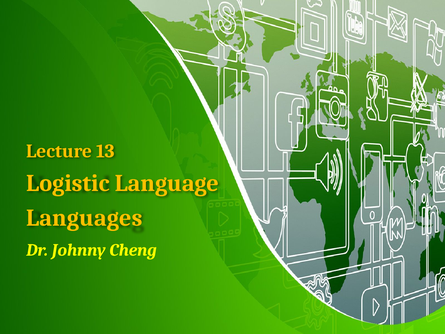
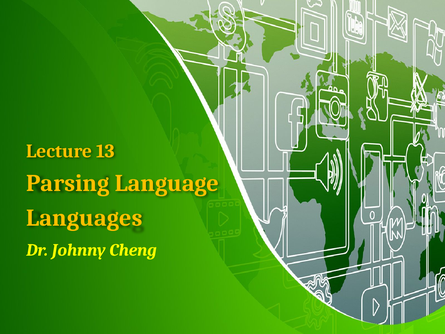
Logistic: Logistic -> Parsing (68, 183)
